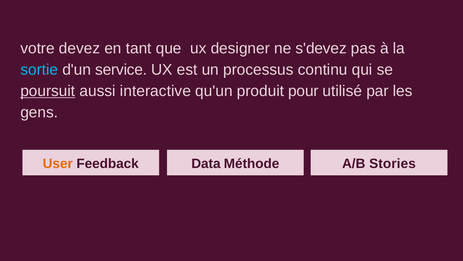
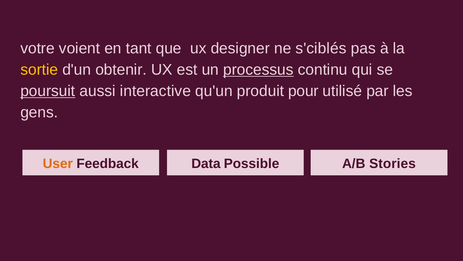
devez: devez -> voient (80, 48)
s'devez: s'devez -> s'ciblés (321, 48)
sortie colour: light blue -> yellow (39, 70)
service: service -> obtenir (121, 70)
processus underline: none -> present (258, 70)
Méthode: Méthode -> Possible (252, 163)
